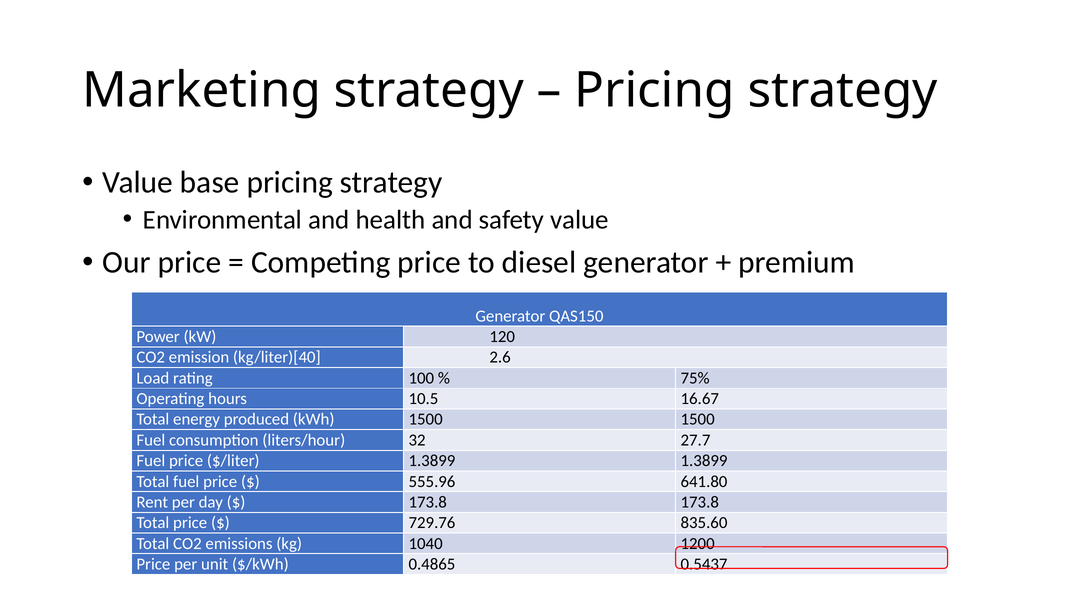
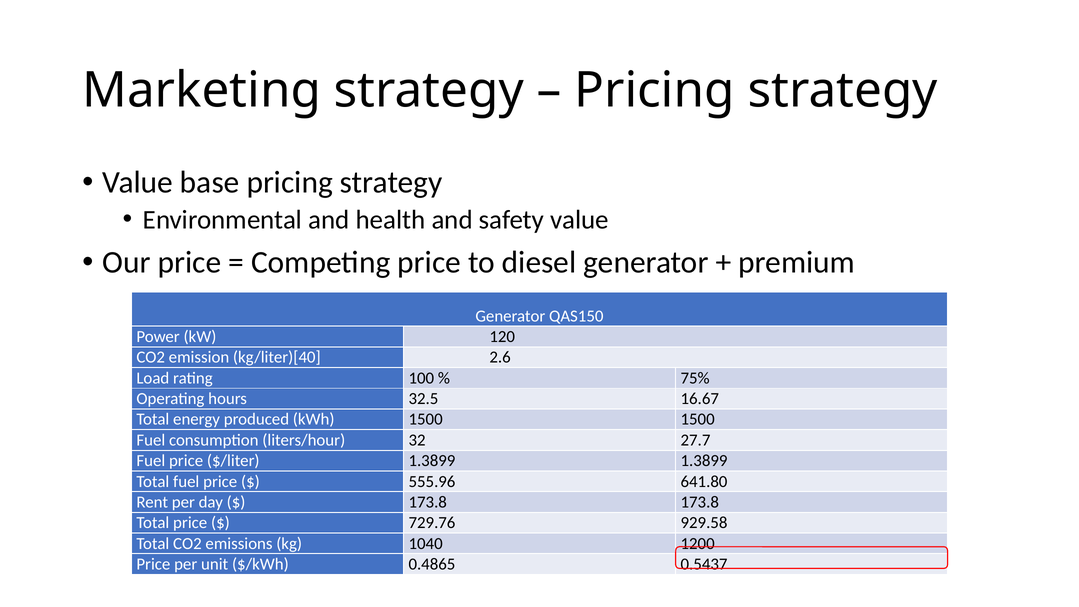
10.5: 10.5 -> 32.5 (423, 399)
835.60: 835.60 -> 929.58 (704, 523)
